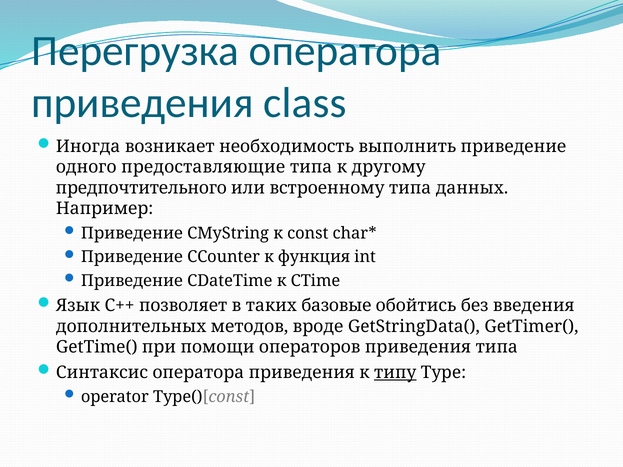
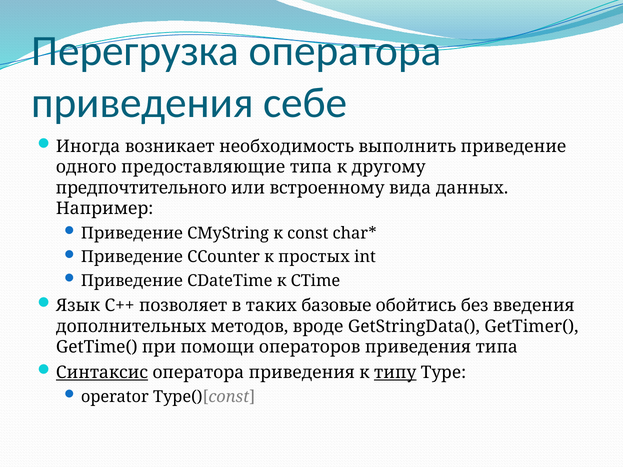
class: class -> себе (305, 103)
встроенному типа: типа -> вида (410, 188)
функция: функция -> простых (314, 257)
Синтаксис underline: none -> present (102, 373)
